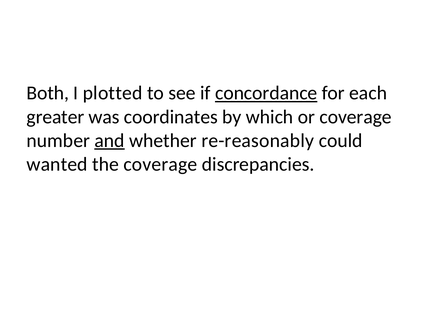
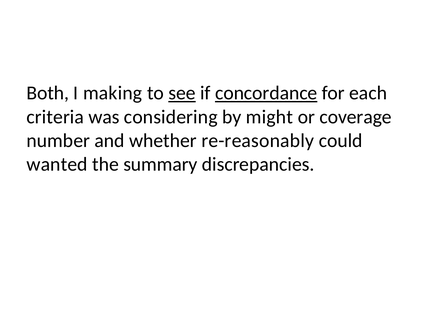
plotted: plotted -> making (113, 93)
see underline: none -> present (182, 93)
greater: greater -> criteria (55, 117)
coordinates: coordinates -> considering (171, 117)
which: which -> might (270, 117)
and underline: present -> none (110, 140)
the coverage: coverage -> summary (160, 164)
